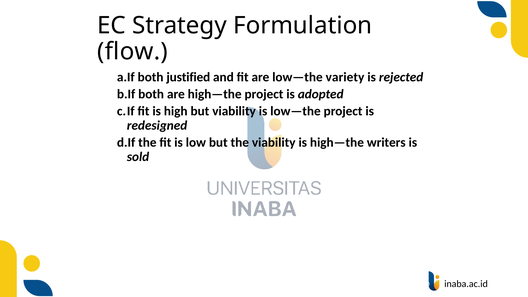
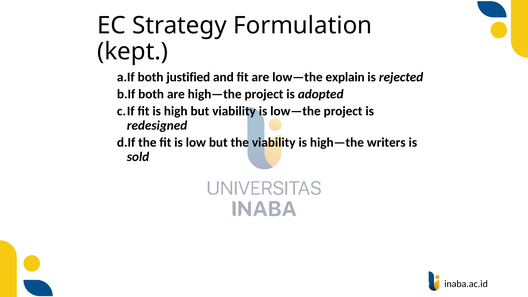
flow: flow -> kept (133, 52)
variety: variety -> explain (345, 77)
